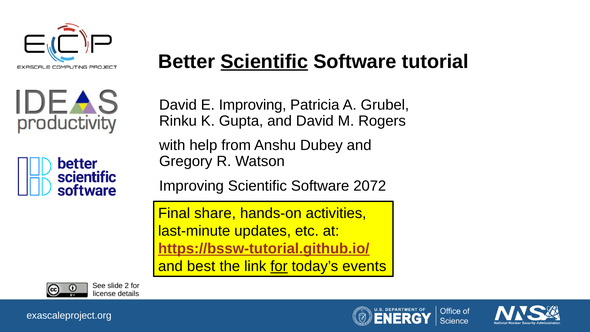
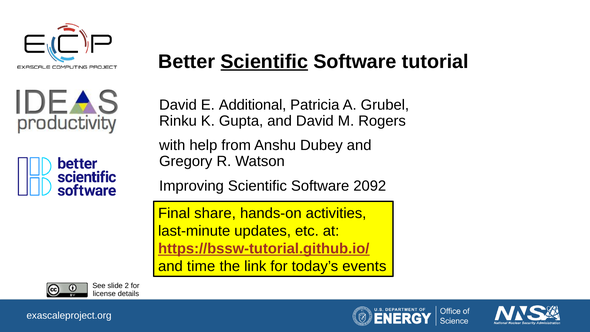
E Improving: Improving -> Additional (253, 105)
2072: 2072 -> 2092 (370, 186)
best: best -> time (201, 266)
for underline: present -> none (279, 266)
